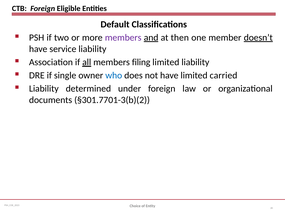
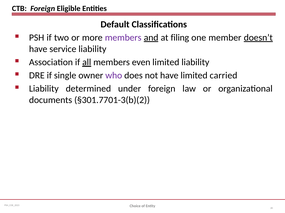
then: then -> filing (180, 38)
filing: filing -> even (141, 62)
who colour: blue -> purple (114, 76)
